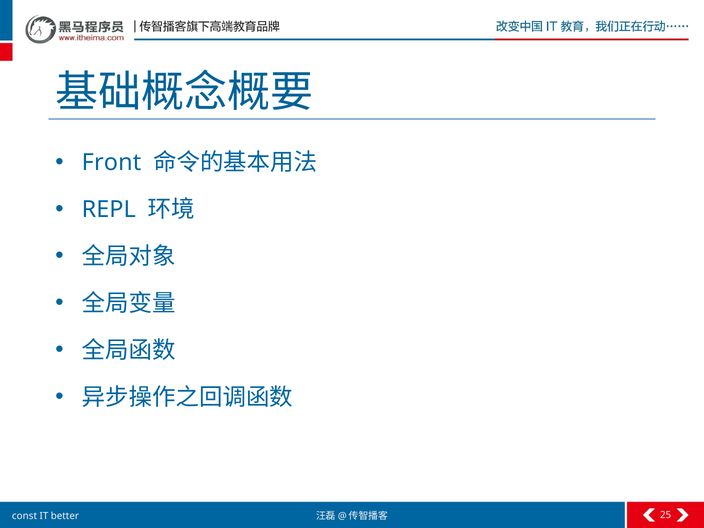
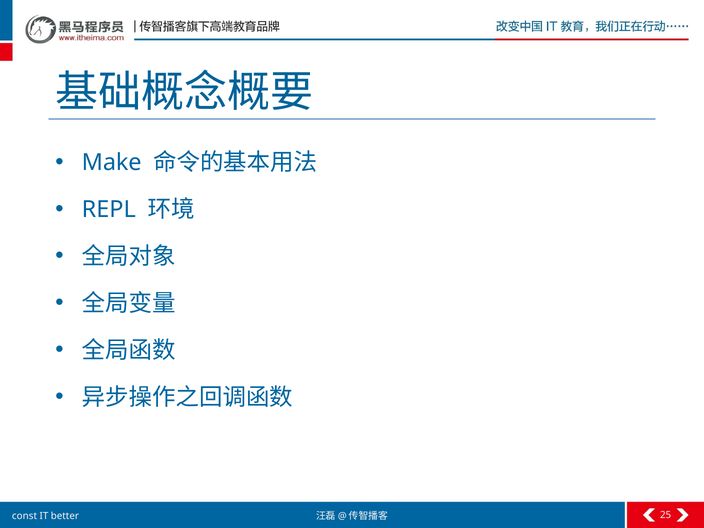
Front: Front -> Make (112, 163)
